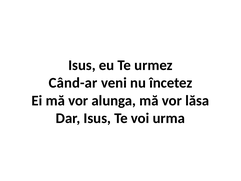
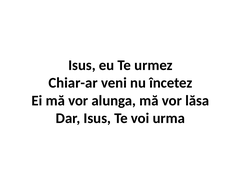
Când-ar: Când-ar -> Chiar-ar (73, 83)
